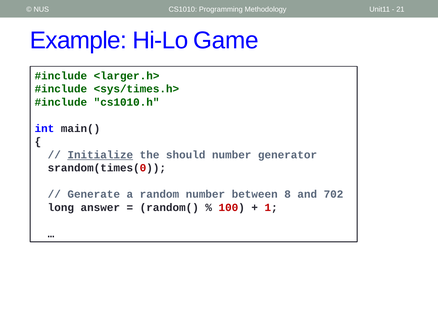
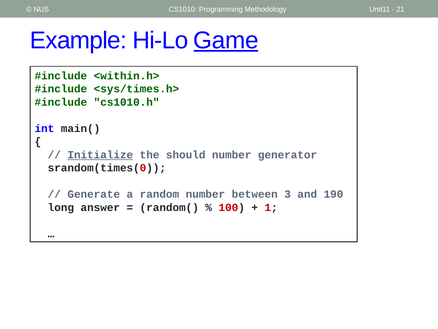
Game underline: none -> present (226, 40)
<larger.h>: <larger.h> -> <within.h> (127, 76)
8: 8 -> 3 (288, 194)
702: 702 -> 190 (334, 194)
